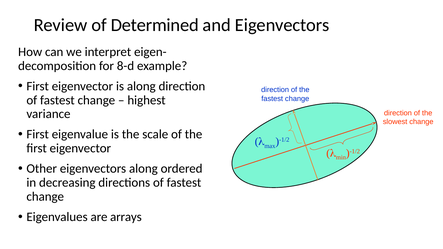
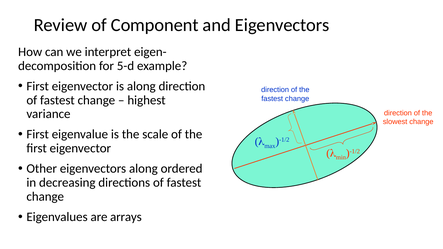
Determined: Determined -> Component (155, 25)
8-d: 8-d -> 5-d (126, 66)
